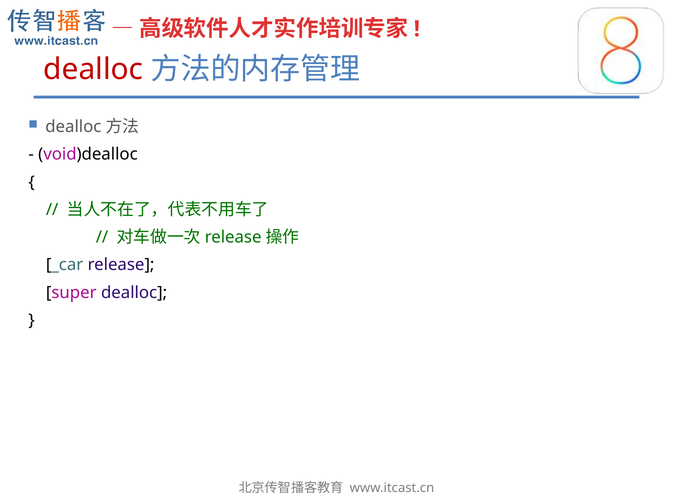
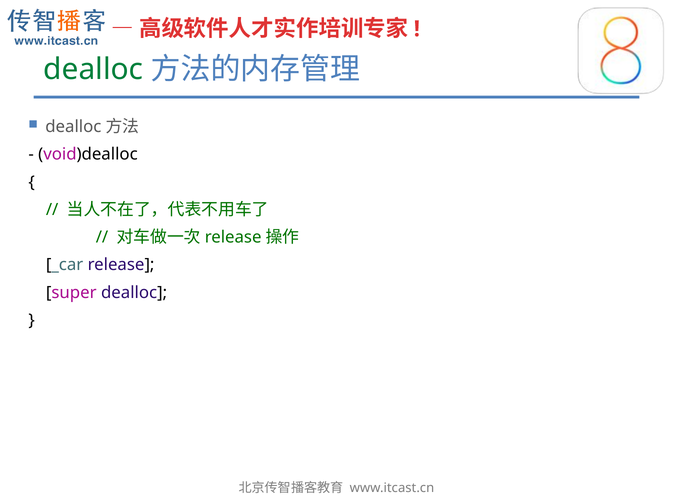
dealloc colour: red -> green (93, 69)
